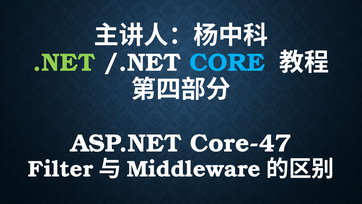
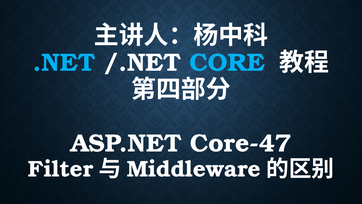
.NET colour: light green -> light blue (64, 63)
